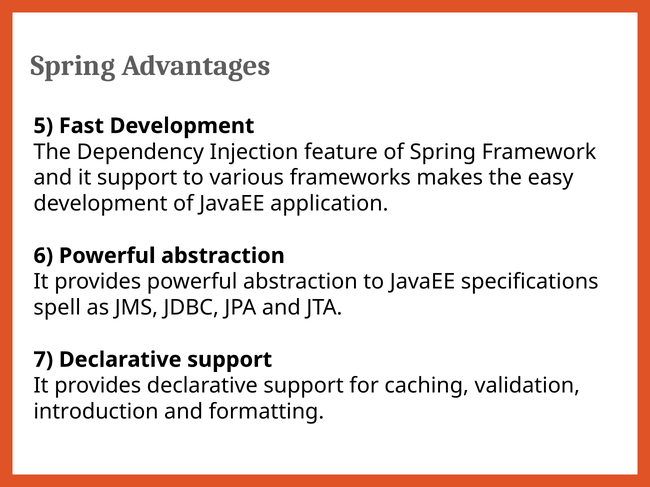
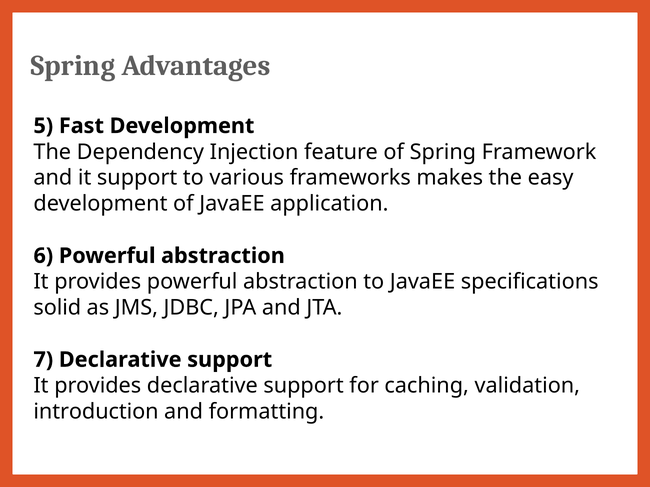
spell: spell -> solid (57, 308)
